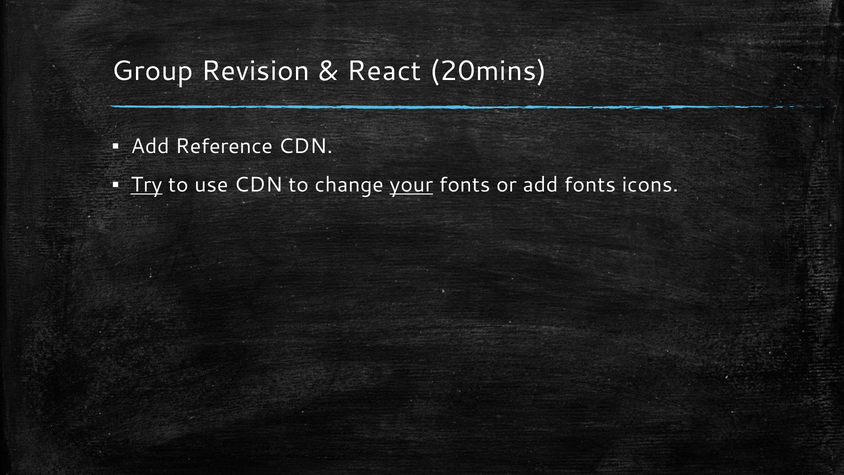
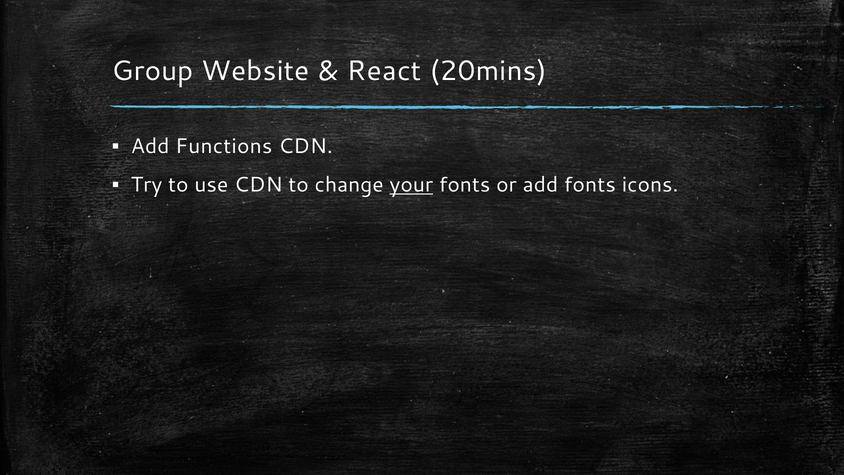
Revision: Revision -> Website (255, 71)
Reference: Reference -> Functions (224, 146)
Try underline: present -> none (147, 185)
